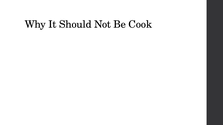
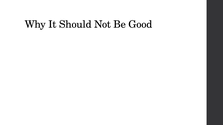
Cook: Cook -> Good (140, 25)
